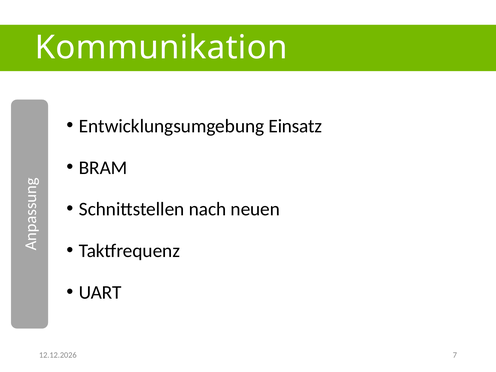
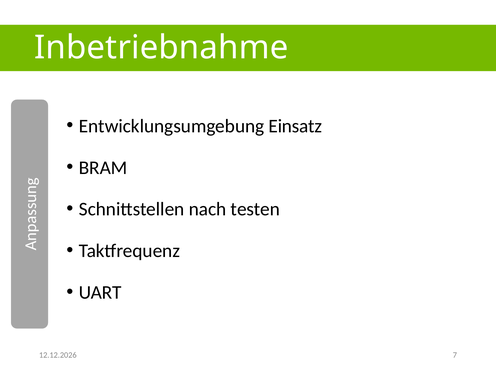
Kommunikation: Kommunikation -> Inbetriebnahme (161, 48)
neuen: neuen -> testen (255, 209)
